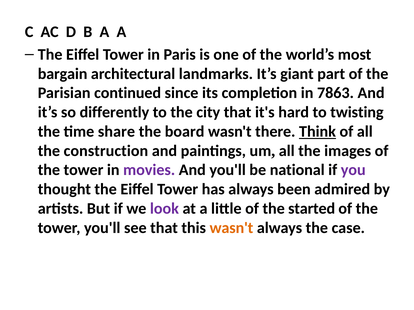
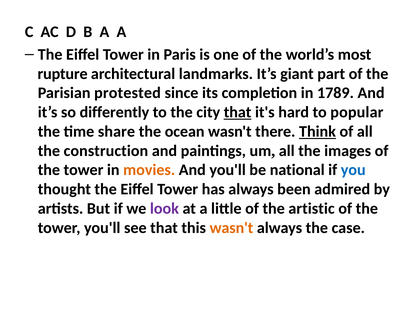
bargain: bargain -> rupture (63, 74)
continued: continued -> protested (127, 93)
7863: 7863 -> 1789 (335, 93)
that underline: none -> present (238, 112)
twisting: twisting -> popular (357, 112)
board: board -> ocean (185, 132)
movies colour: purple -> orange (149, 170)
you colour: purple -> blue (353, 170)
started: started -> artistic (312, 209)
